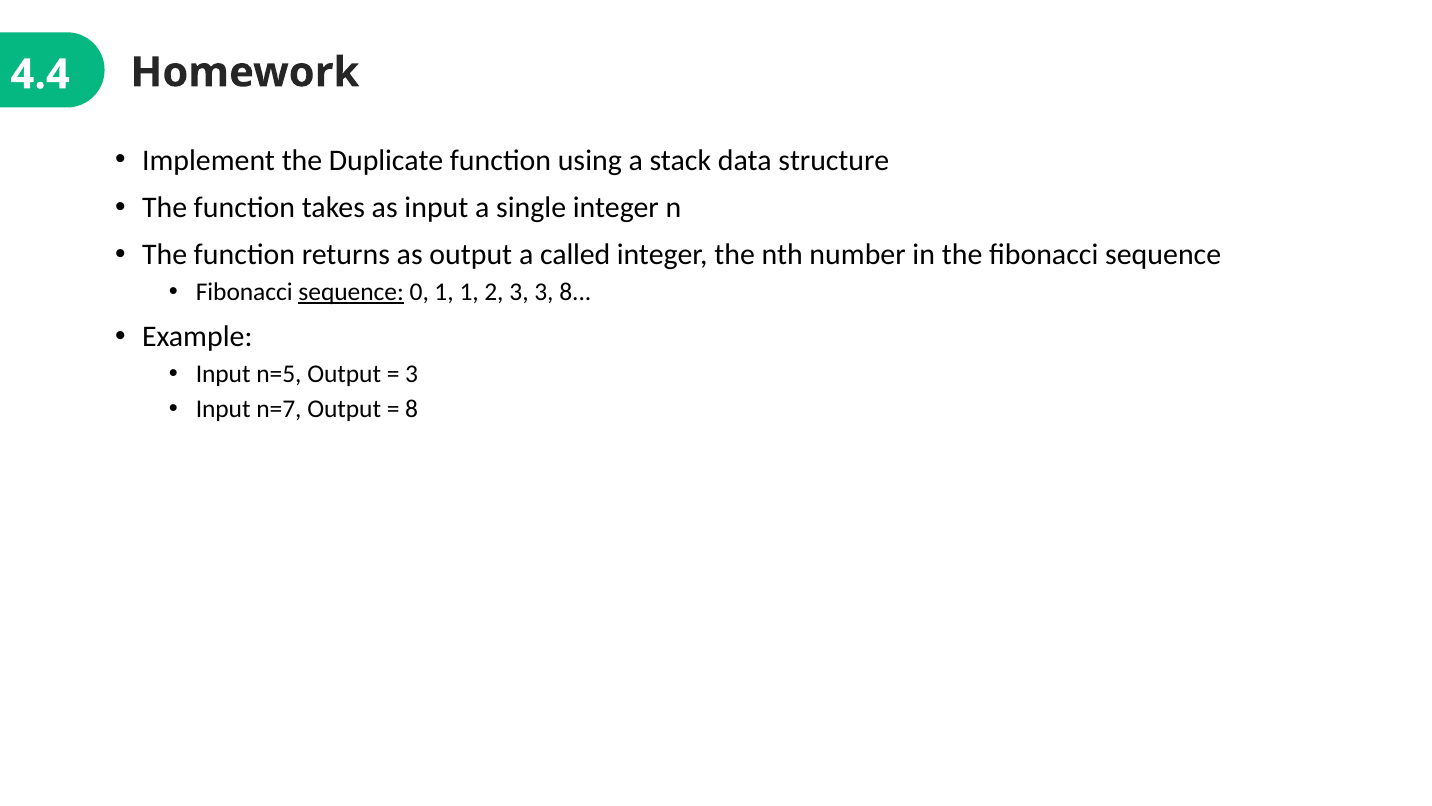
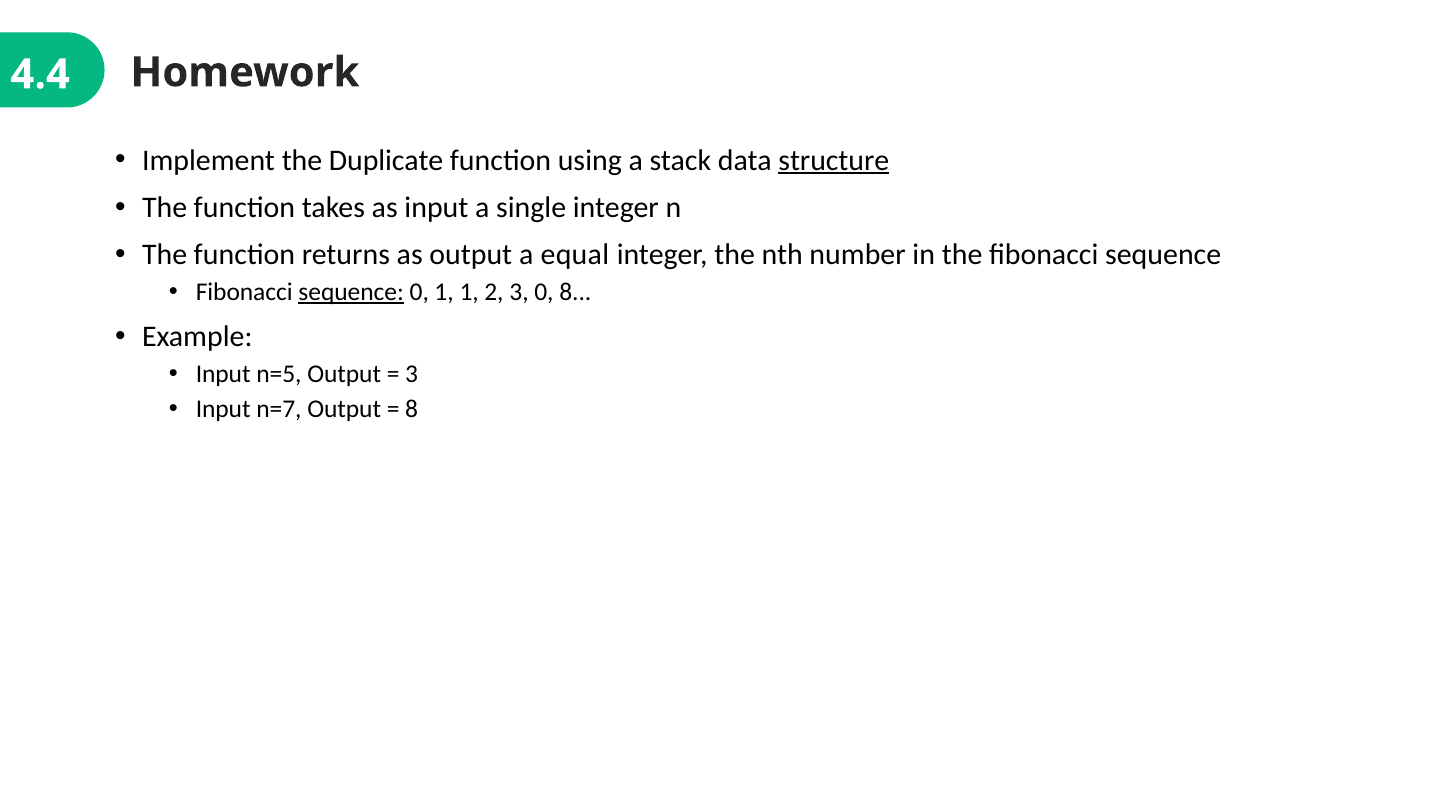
structure underline: none -> present (834, 160)
called: called -> equal (575, 255)
3 3: 3 -> 0 (544, 292)
